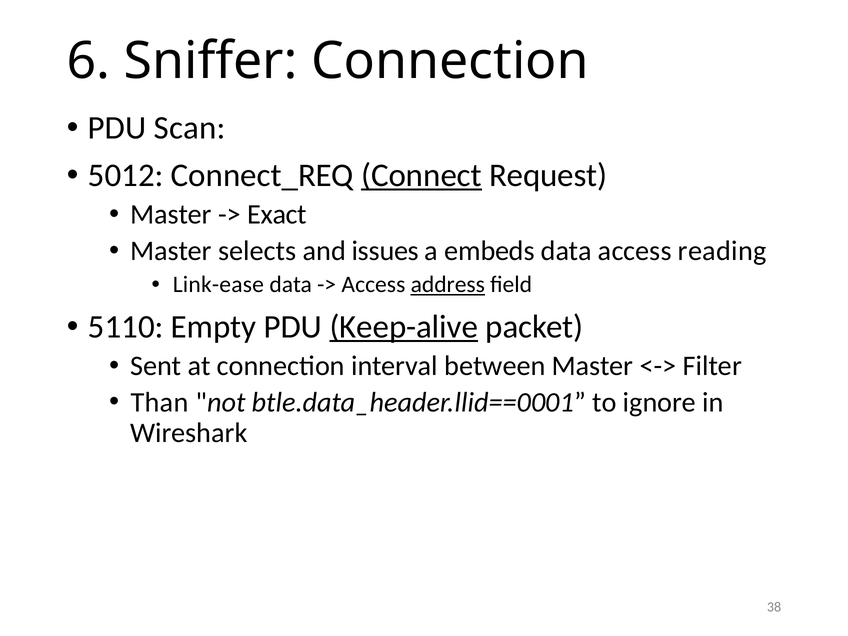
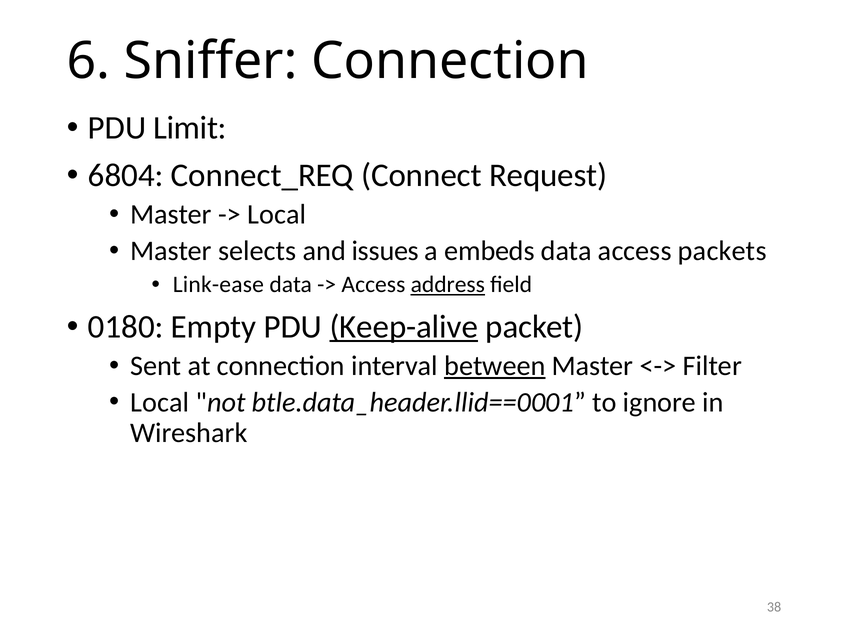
Scan: Scan -> Limit (190, 128)
5012: 5012 -> 6804 (126, 175)
Connect underline: present -> none (421, 175)
Exact: Exact -> Local (277, 214)
reading: reading -> packets (722, 251)
5110: 5110 -> 0180 (126, 327)
between underline: none -> present (495, 366)
Than: Than -> Local (160, 402)
